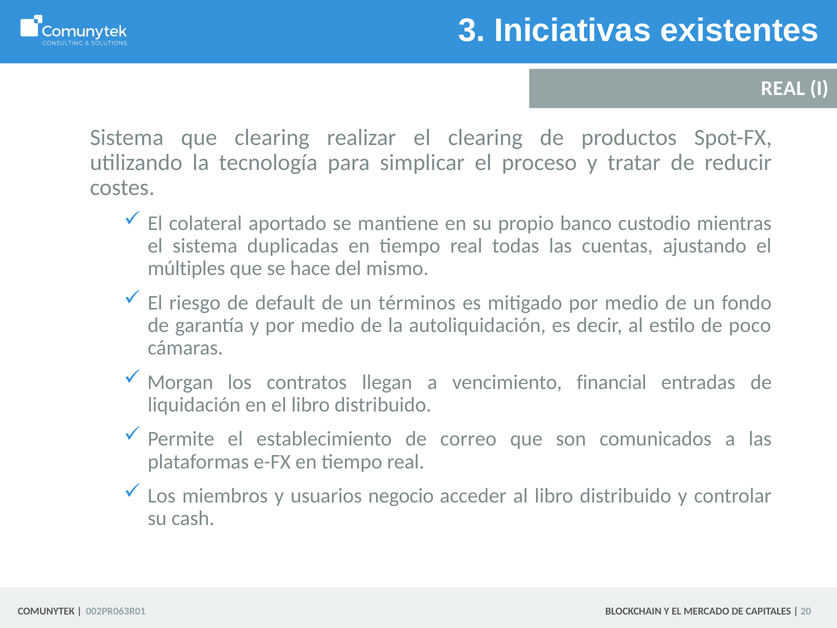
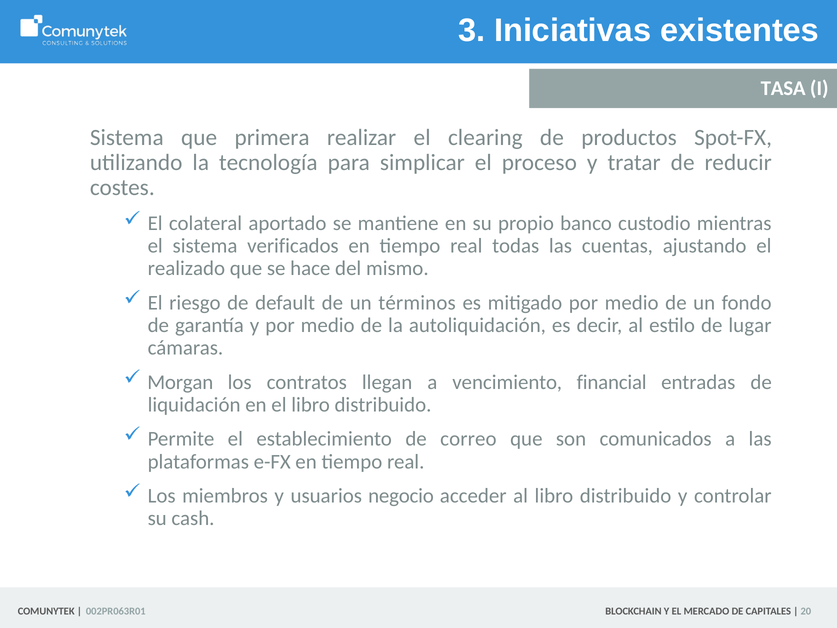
REAL: REAL -> TASA (783, 88)
que clearing: clearing -> primera (272, 137)
duplicadas: duplicadas -> verificados (293, 246)
múltiples: múltiples -> realizado (186, 268)
poco: poco -> lugar (750, 325)
